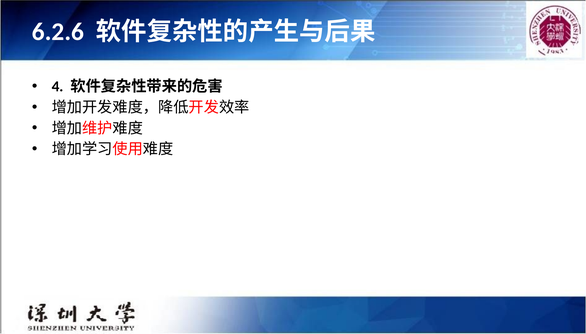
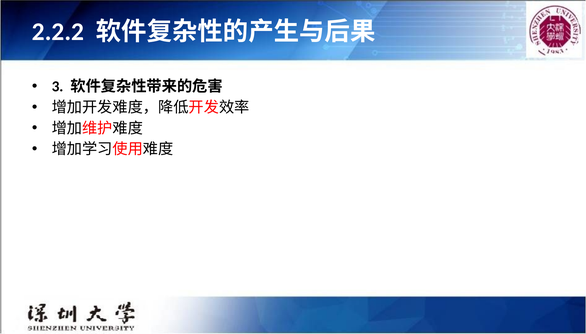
6.2.6: 6.2.6 -> 2.2.2 (58, 32)
4: 4 -> 3 (58, 87)
